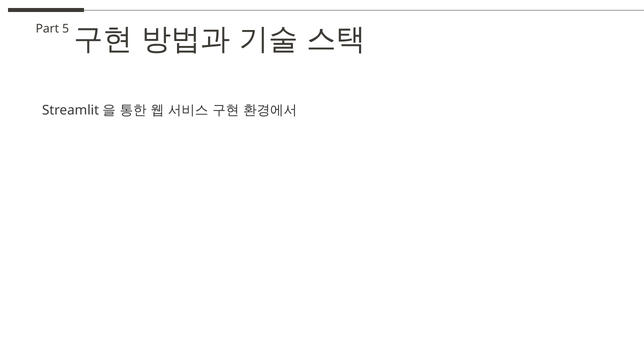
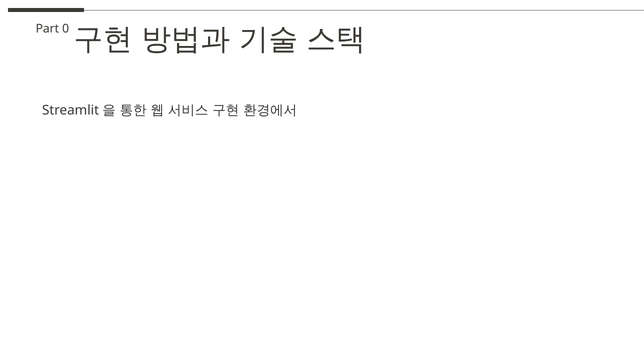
5: 5 -> 0 (66, 29)
